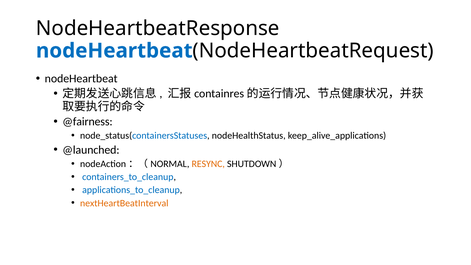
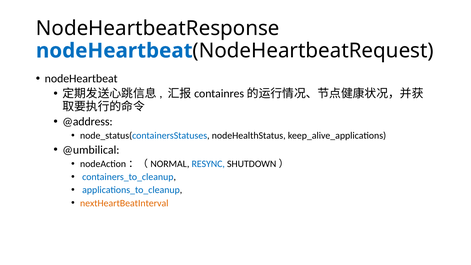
@fairness: @fairness -> @address (87, 122)
@launched: @launched -> @umbilical (91, 150)
RESYNC colour: orange -> blue (208, 164)
